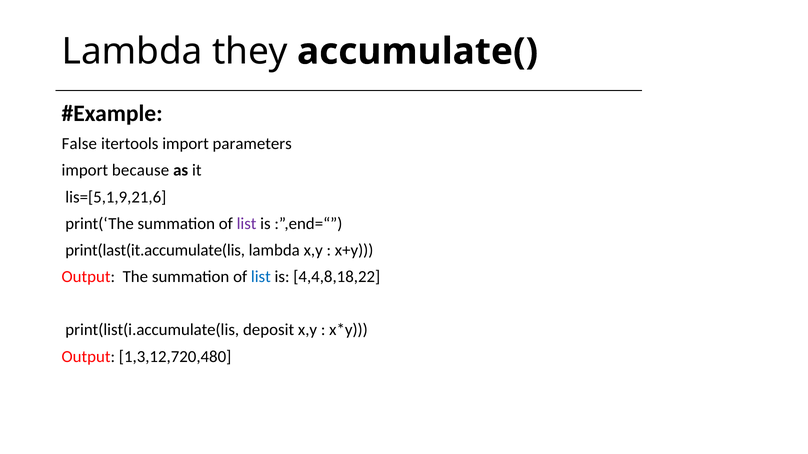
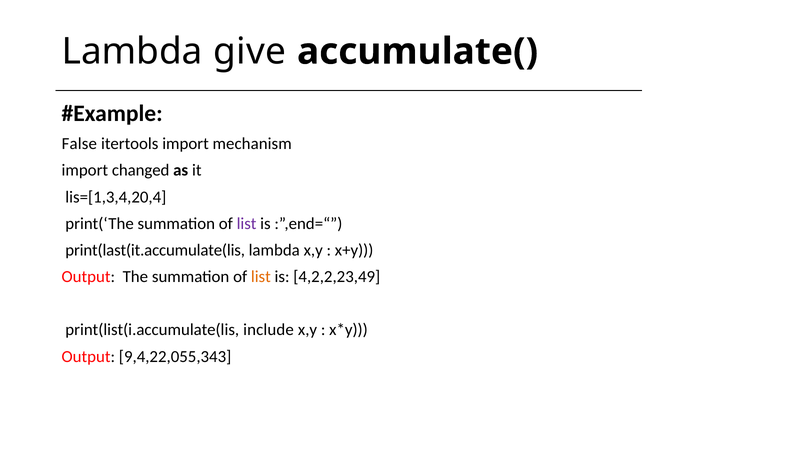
they: they -> give (250, 52)
parameters: parameters -> mechanism (252, 144)
because: because -> changed (141, 171)
lis=[5,1,9,21,6: lis=[5,1,9,21,6 -> lis=[1,3,4,20,4 (116, 197)
list colour: blue -> orange (261, 277)
4,4,8,18,22: 4,4,8,18,22 -> 4,2,2,23,49 (337, 277)
deposit: deposit -> include (269, 330)
1,3,12,720,480: 1,3,12,720,480 -> 9,4,22,055,343 (175, 357)
